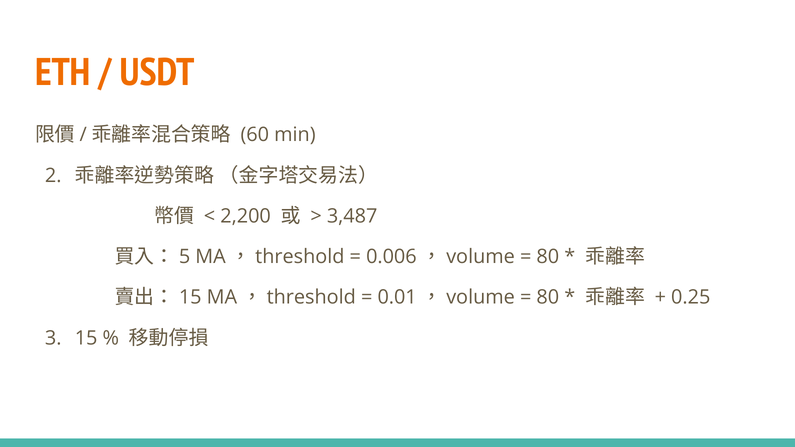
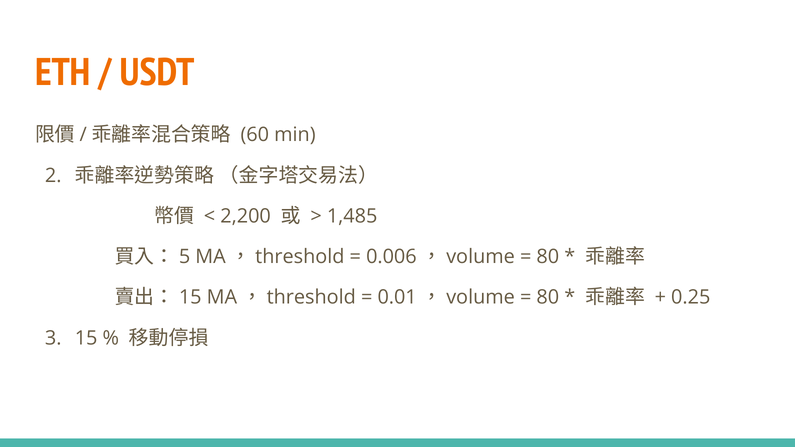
3,487: 3,487 -> 1,485 (352, 216)
